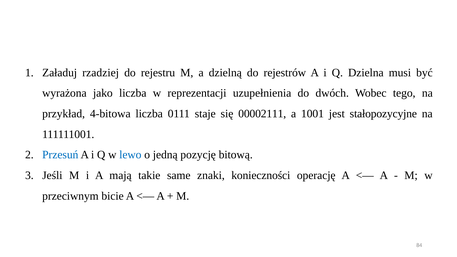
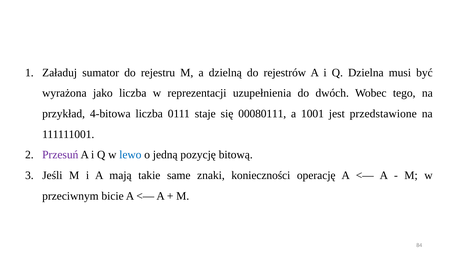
rzadziej: rzadziej -> sumator (101, 73)
00002111: 00002111 -> 00080111 (262, 114)
stałopozycyjne: stałopozycyjne -> przedstawione (383, 114)
Przesuń colour: blue -> purple (60, 155)
